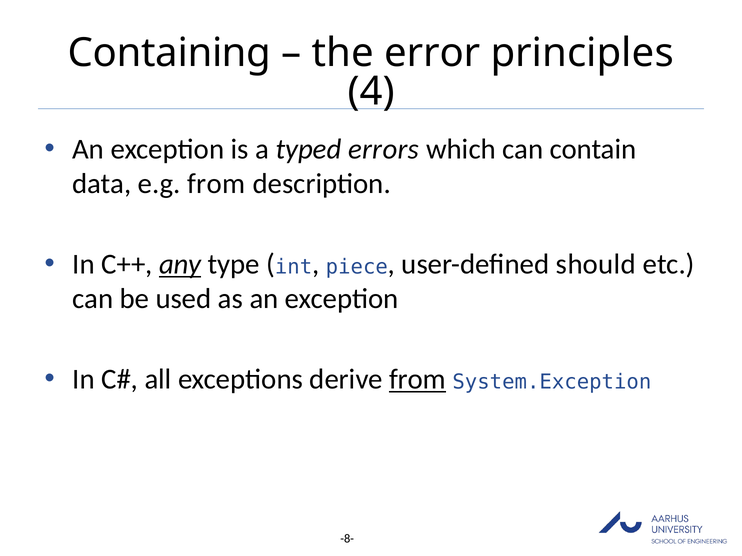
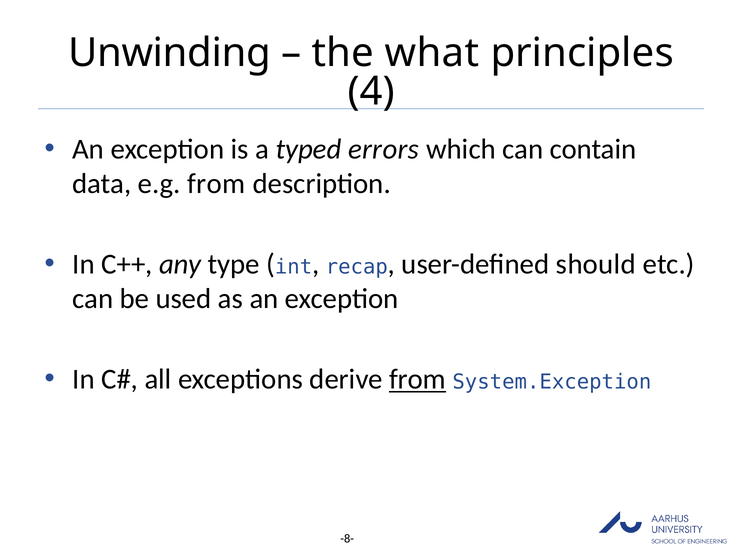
Containing: Containing -> Unwinding (170, 53)
error: error -> what (432, 53)
any underline: present -> none (180, 265)
piece: piece -> recap (357, 267)
